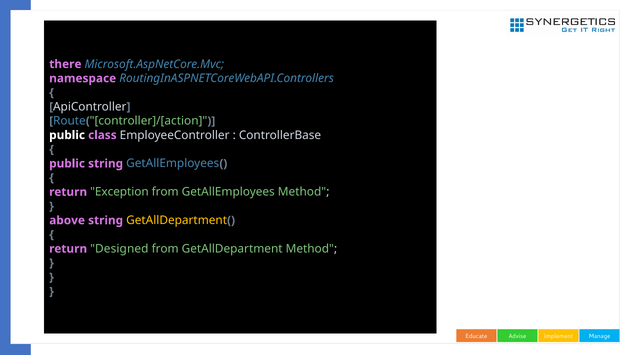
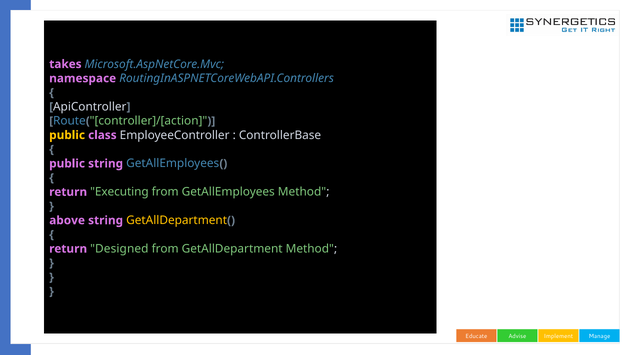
there: there -> takes (65, 64)
public colour: white -> yellow (67, 135)
Exception: Exception -> Executing (119, 192)
